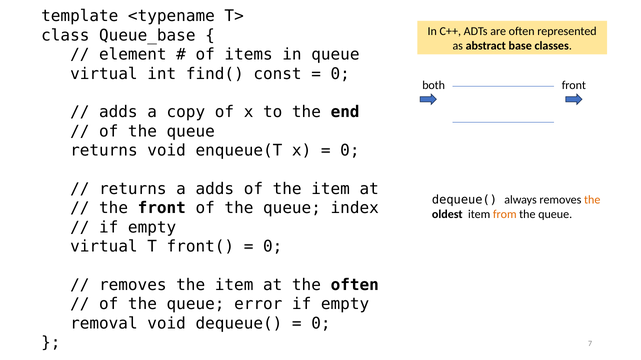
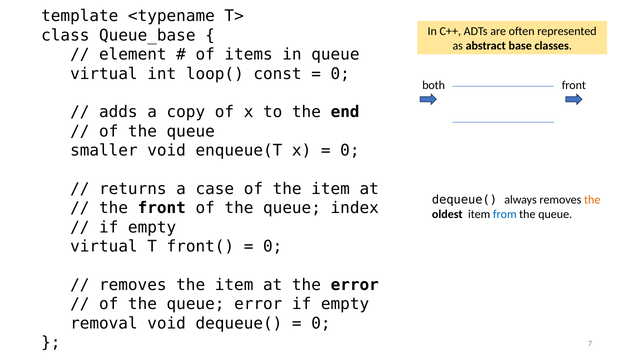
find(: find( -> loop( (215, 74)
returns: returns -> smaller (104, 151)
a adds: adds -> case (215, 189)
from colour: orange -> blue (505, 214)
the often: often -> error (355, 285)
